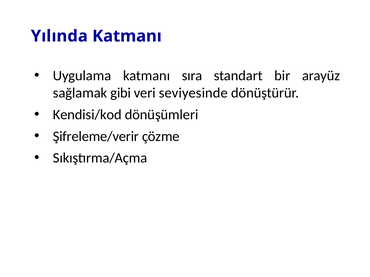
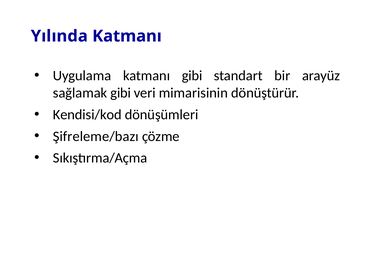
katmanı sıra: sıra -> gibi (192, 76)
seviyesinde: seviyesinde -> mimarisinin (193, 93)
Şifreleme/verir: Şifreleme/verir -> Şifreleme/bazı (96, 137)
